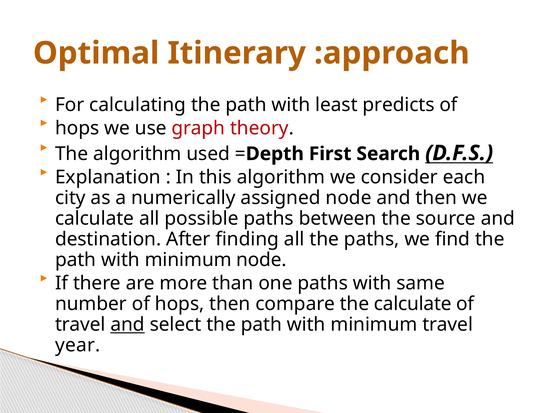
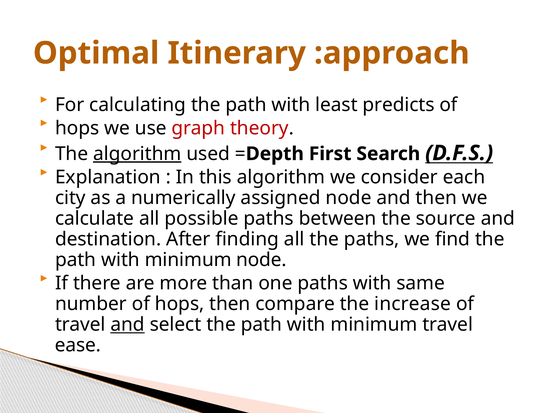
algorithm underline: none -> present (137, 154)
the calculate: calculate -> increase (413, 304)
year: year -> ease (78, 345)
